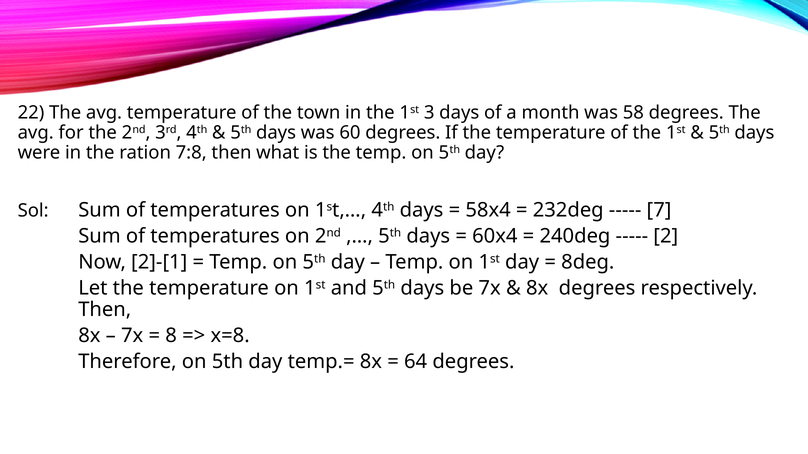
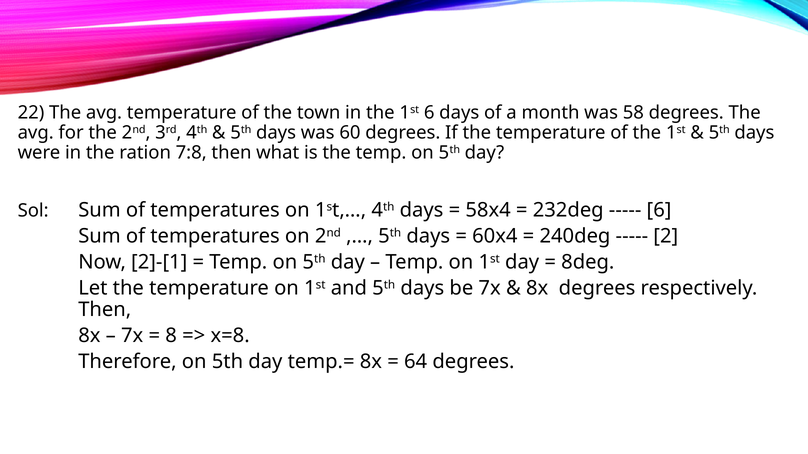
1st 3: 3 -> 6 (429, 113)
7: 7 -> 6 (659, 210)
